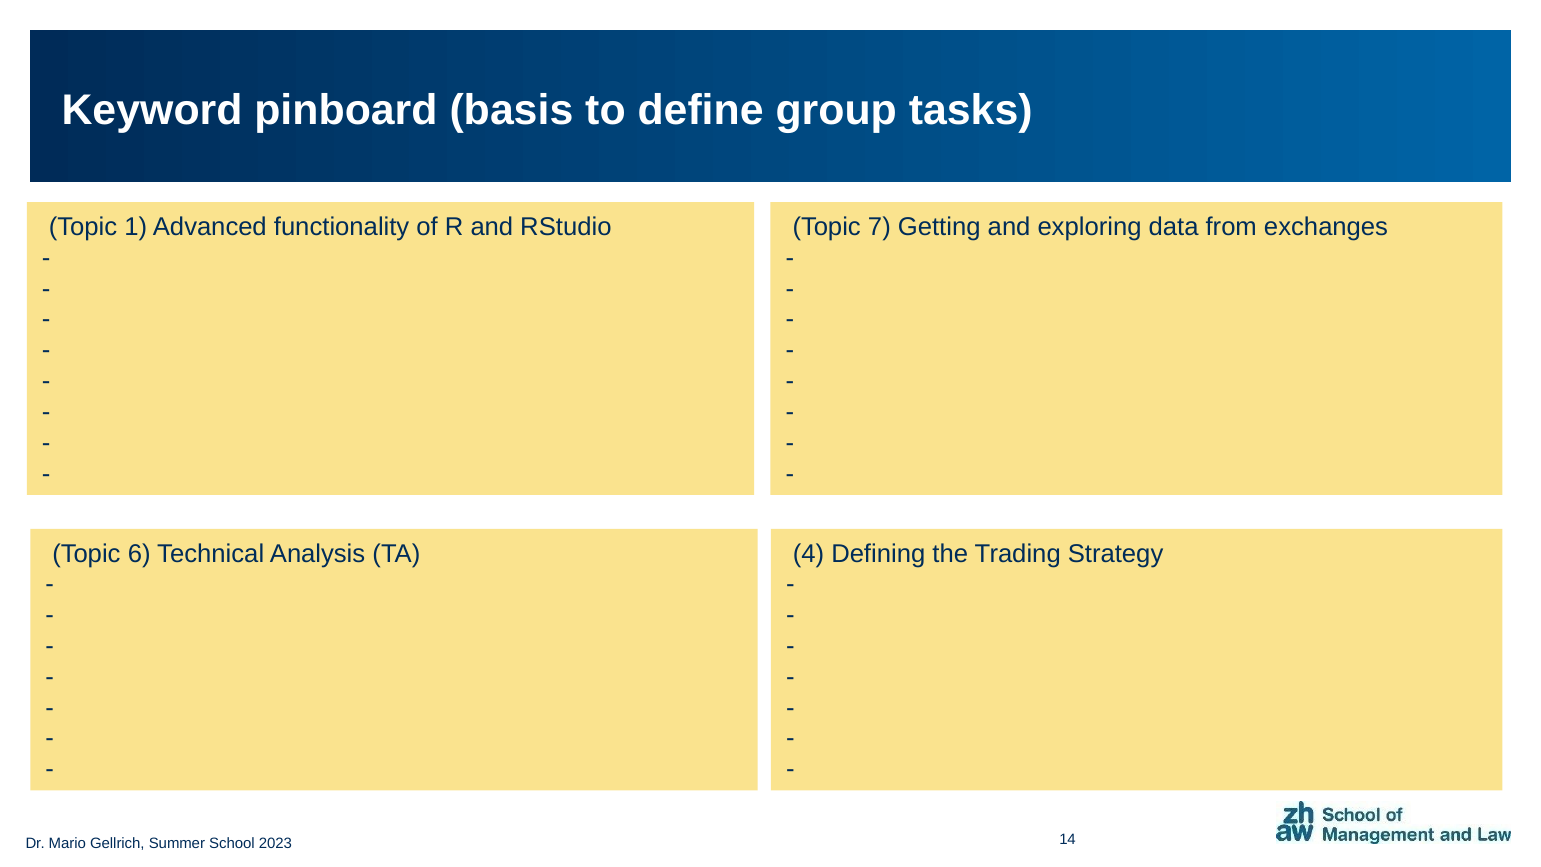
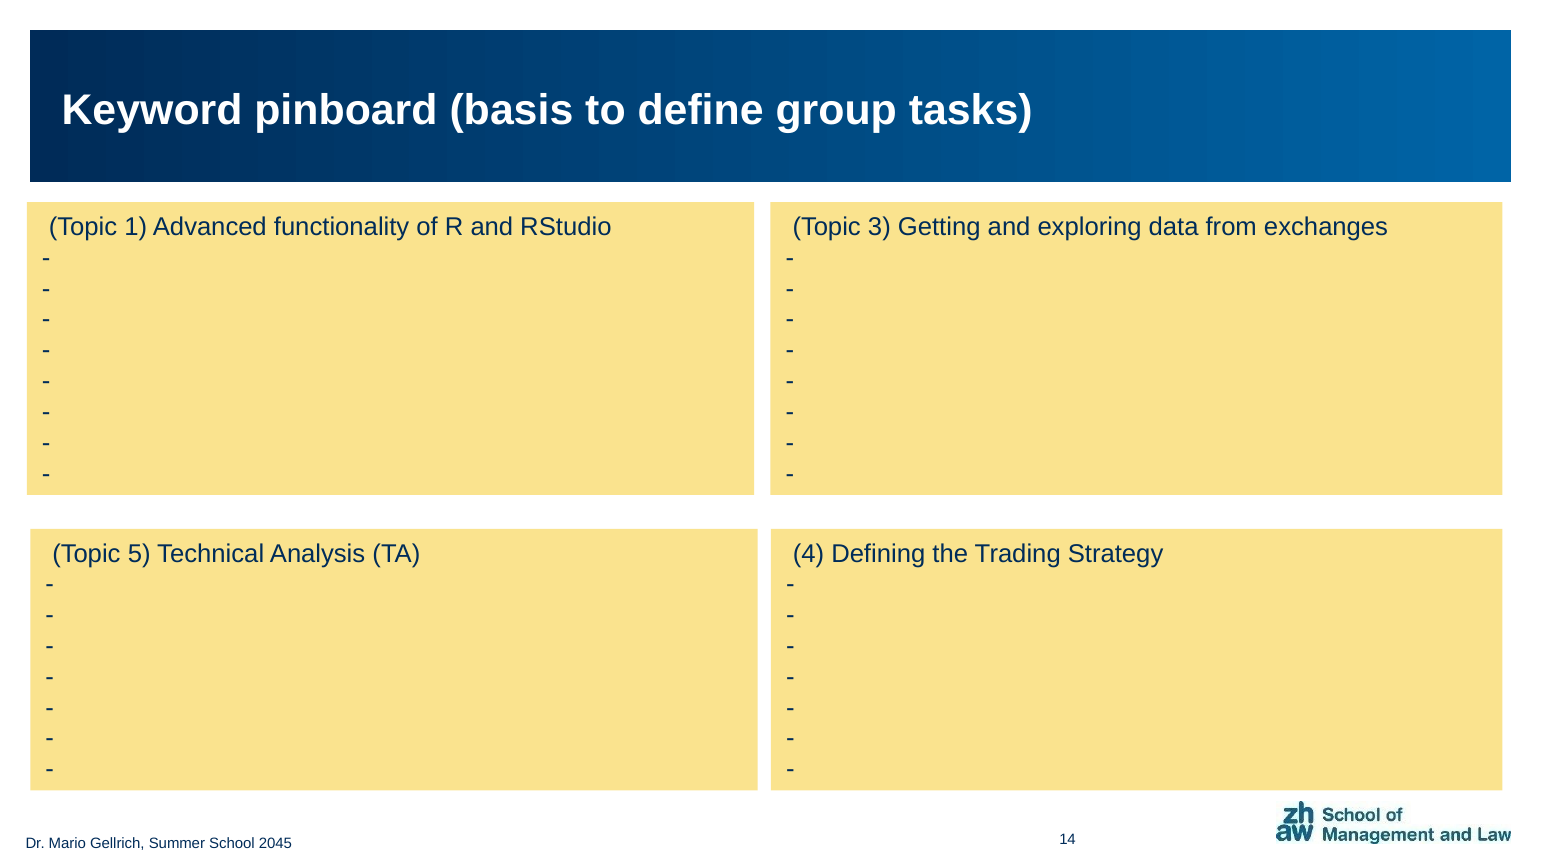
7: 7 -> 3 (879, 227)
6: 6 -> 5 (139, 553)
2023: 2023 -> 2045 (275, 843)
